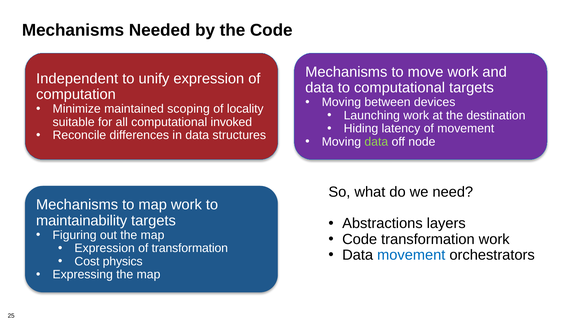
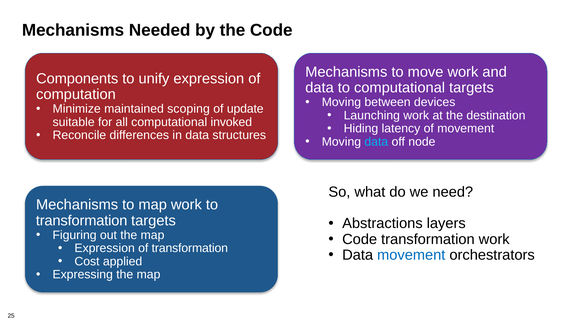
Independent: Independent -> Components (77, 79)
locality: locality -> update (245, 109)
data colour: light green -> light blue (376, 142)
maintainability: maintainability -> transformation (82, 221)
physics: physics -> applied (123, 261)
